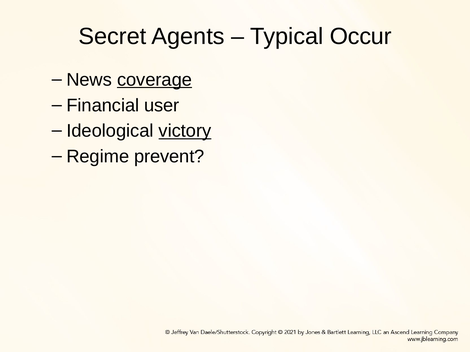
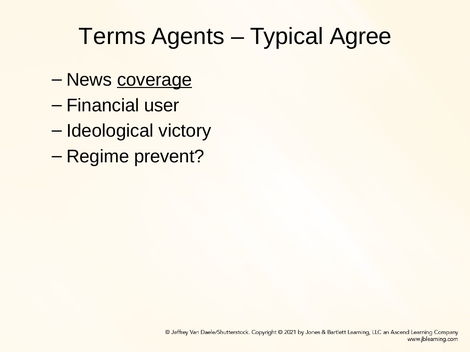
Secret: Secret -> Terms (112, 37)
Occur: Occur -> Agree (361, 37)
victory underline: present -> none (185, 131)
